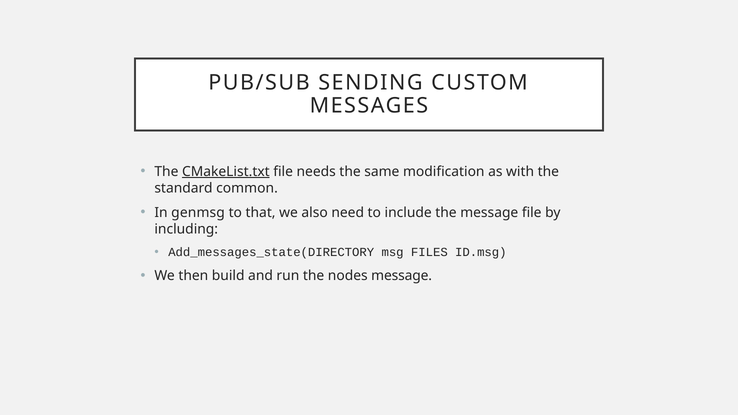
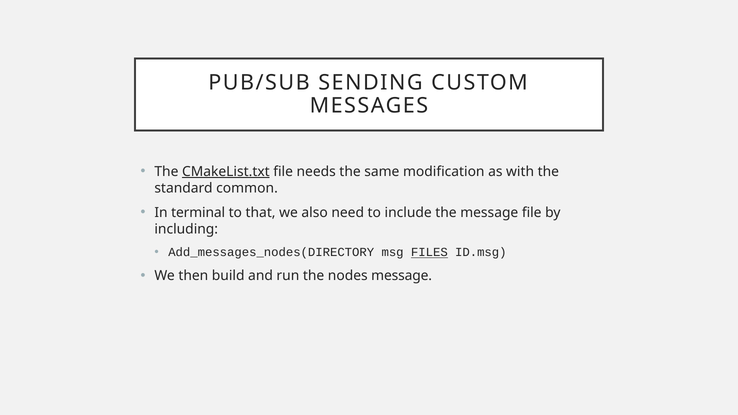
genmsg: genmsg -> terminal (198, 213)
Add_messages_state(DIRECTORY: Add_messages_state(DIRECTORY -> Add_messages_nodes(DIRECTORY (271, 252)
FILES underline: none -> present (429, 252)
